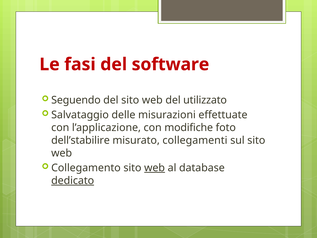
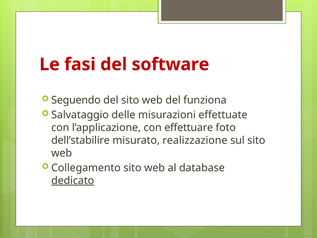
utilizzato: utilizzato -> funziona (205, 100)
modifiche: modifiche -> effettuare (189, 128)
collegamenti: collegamenti -> realizzazione (195, 140)
web underline: present -> none (155, 168)
